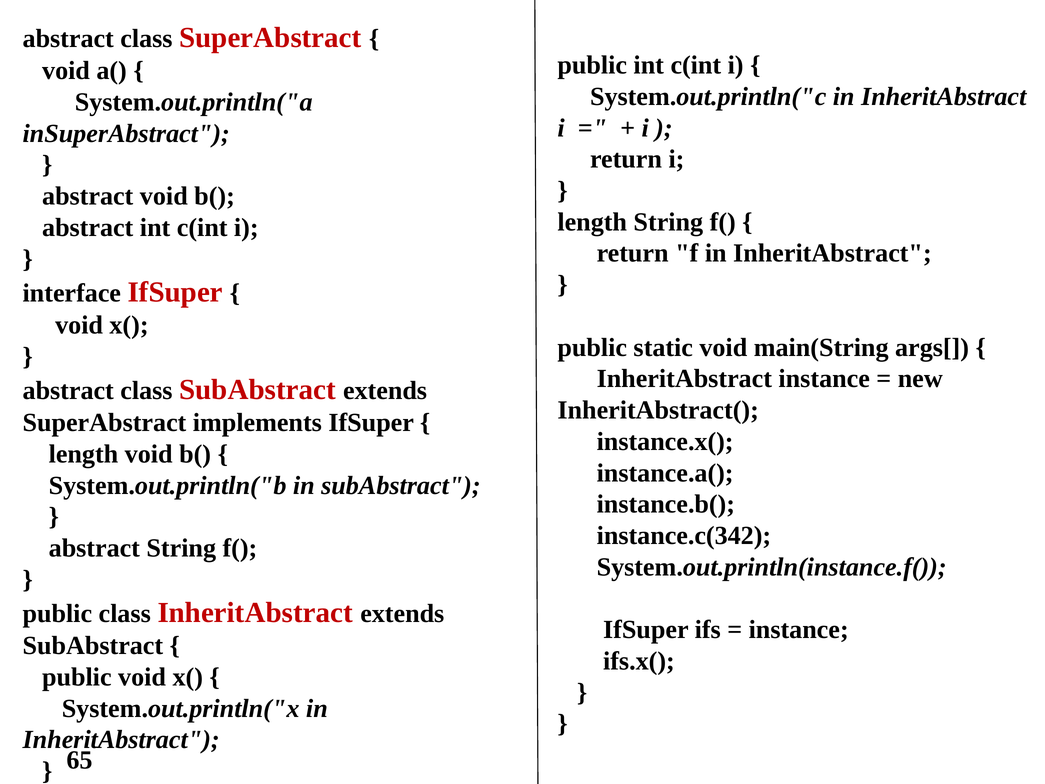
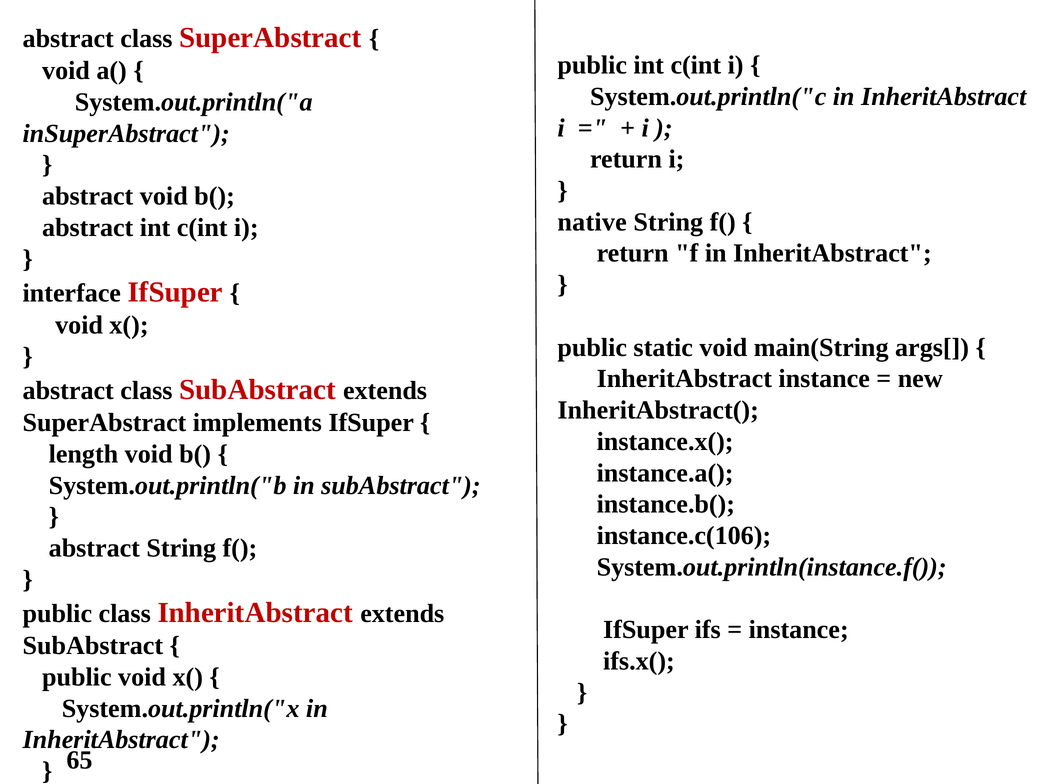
length: length -> native (592, 222)
instance.c(342: instance.c(342 -> instance.c(106 (684, 535)
